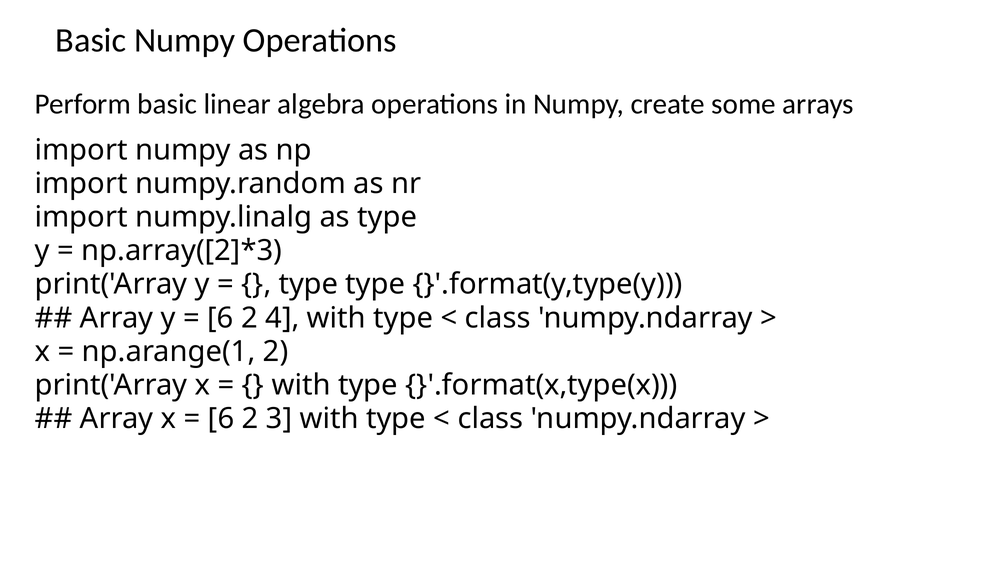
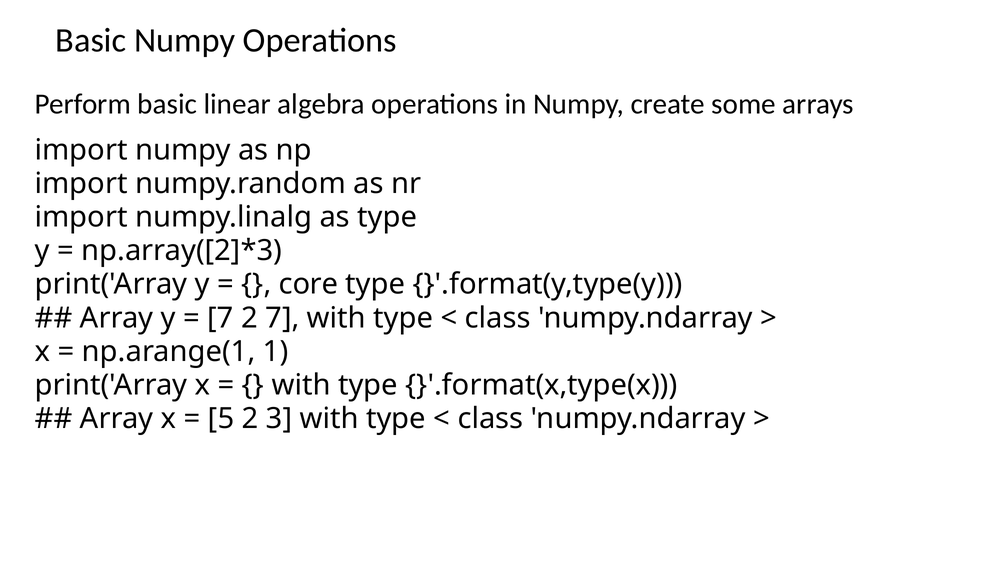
type: type -> core (309, 284)
6: 6 -> 7 (221, 318)
2 4: 4 -> 7 (282, 318)
np.arange(1 2: 2 -> 1 (276, 351)
6: 6 -> 5 (221, 418)
